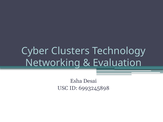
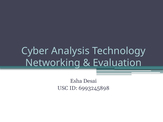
Clusters: Clusters -> Analysis (70, 51)
